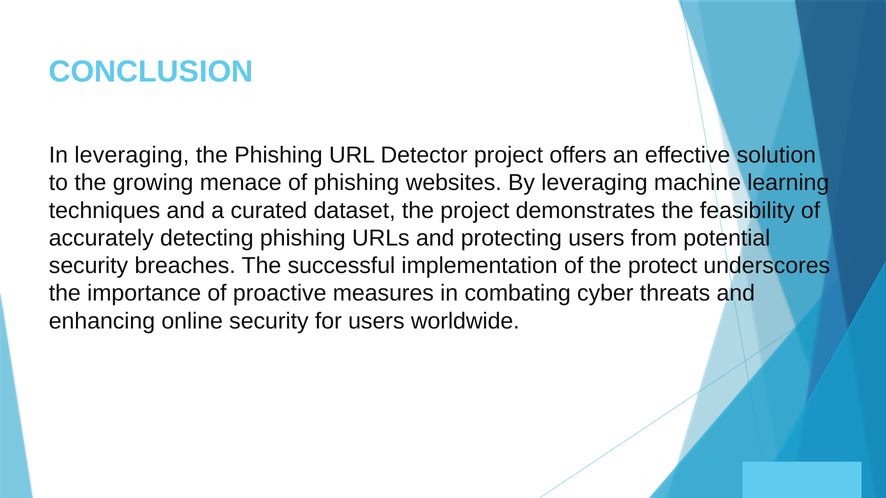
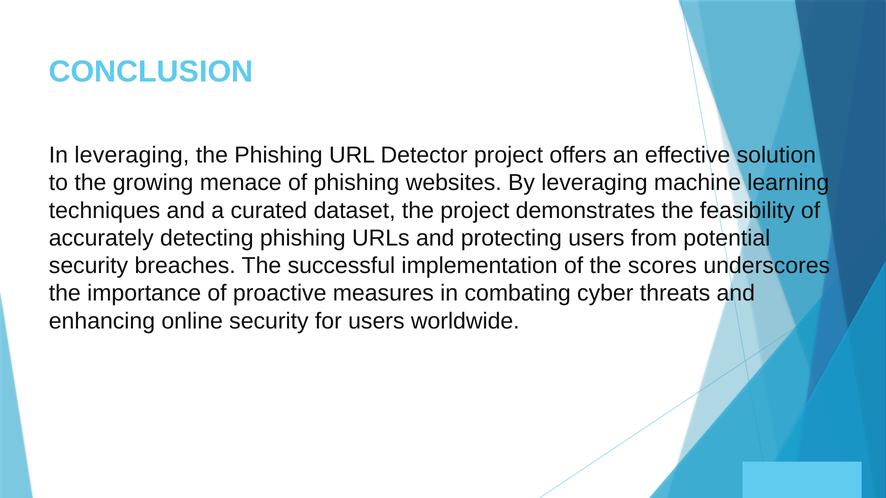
protect: protect -> scores (662, 266)
